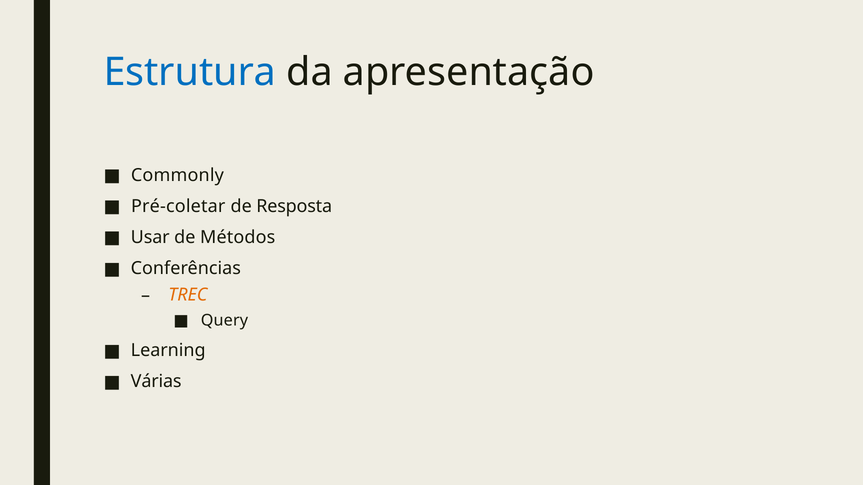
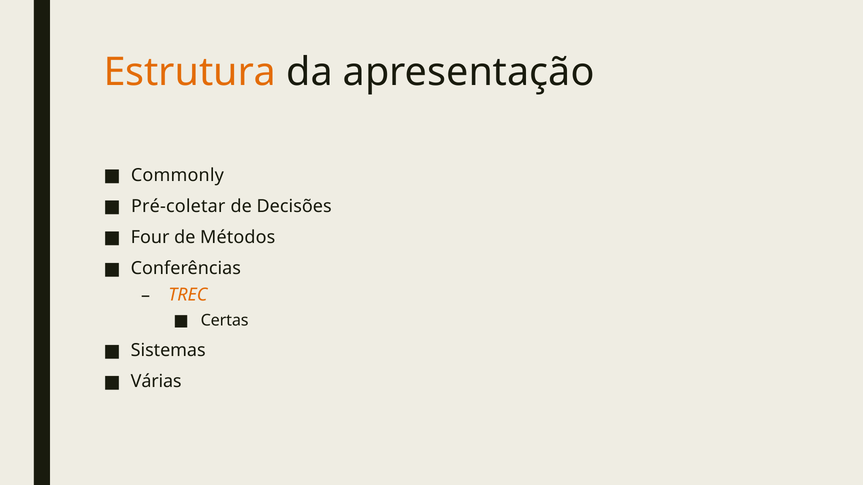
Estrutura colour: blue -> orange (190, 73)
Resposta: Resposta -> Decisões (294, 206)
Usar: Usar -> Four (150, 238)
Query: Query -> Certas (225, 321)
Learning: Learning -> Sistemas (168, 351)
